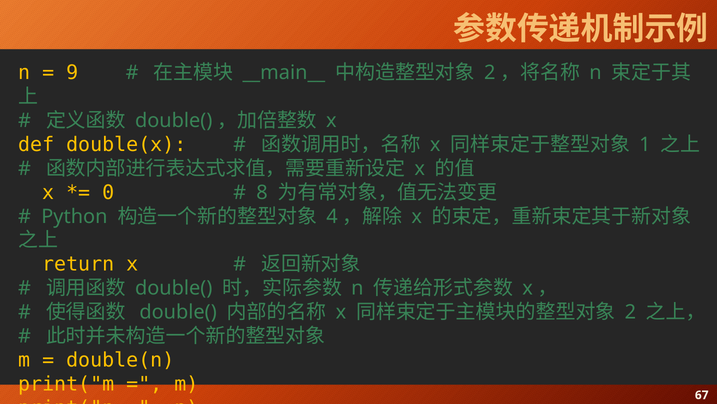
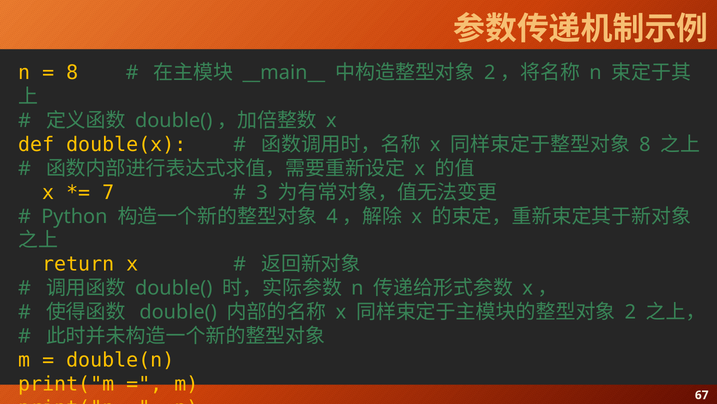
9: 9 -> 8 (72, 73)
1: 1 -> 8 (645, 144)
0: 0 -> 7 (108, 192)
8: 8 -> 3 (262, 192)
